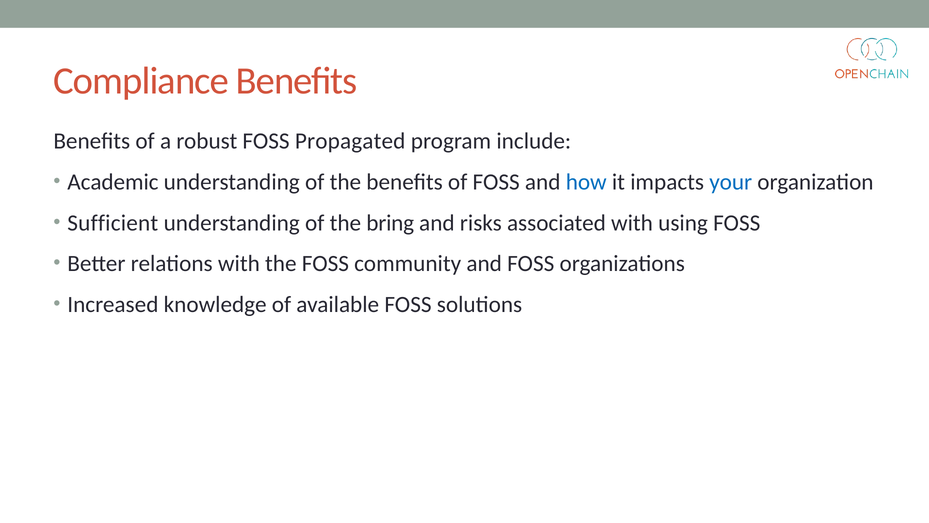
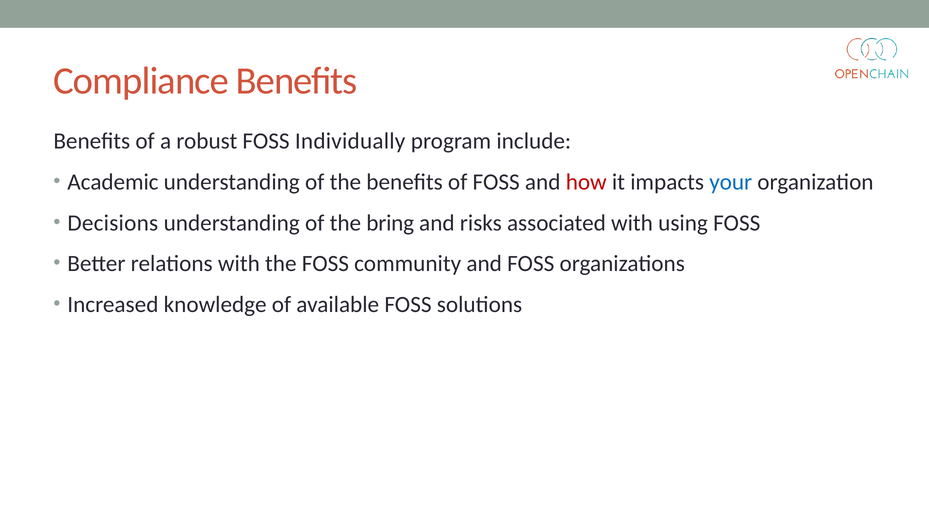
Propagated: Propagated -> Individually (350, 141)
how colour: blue -> red (586, 182)
Sufficient: Sufficient -> Decisions (113, 223)
